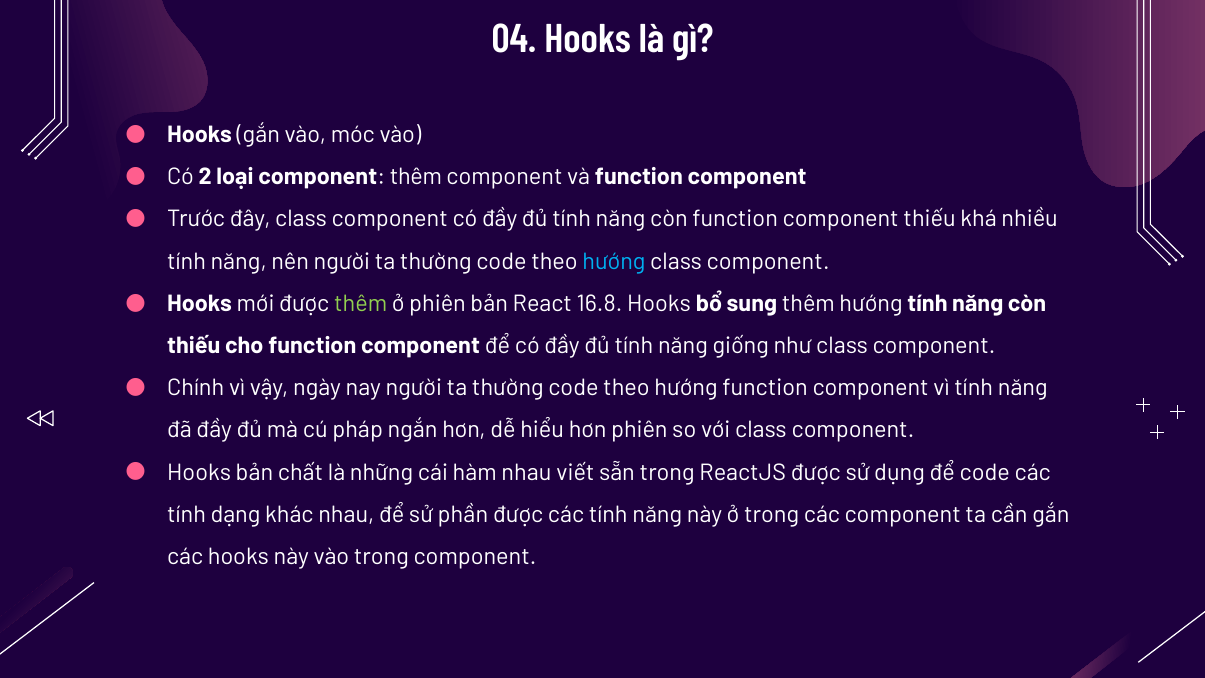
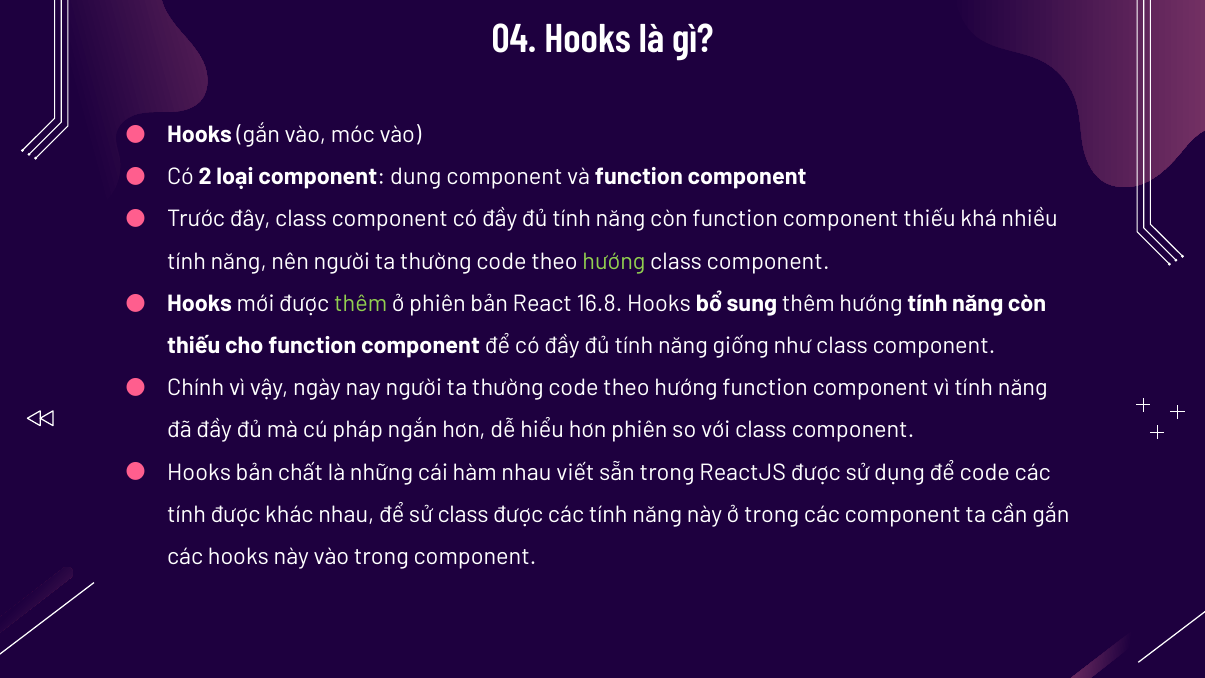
component thêm: thêm -> dung (416, 177)
hướng colour: light blue -> light green (614, 261)
tính dạng: dạng -> được (235, 514)
sử phần: phần -> class (463, 514)
